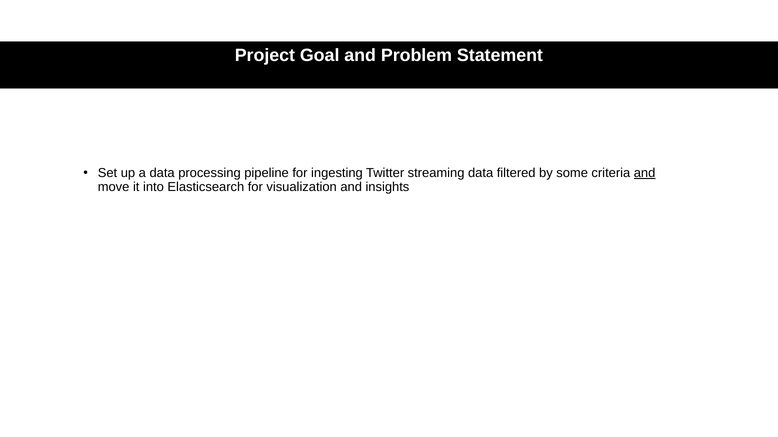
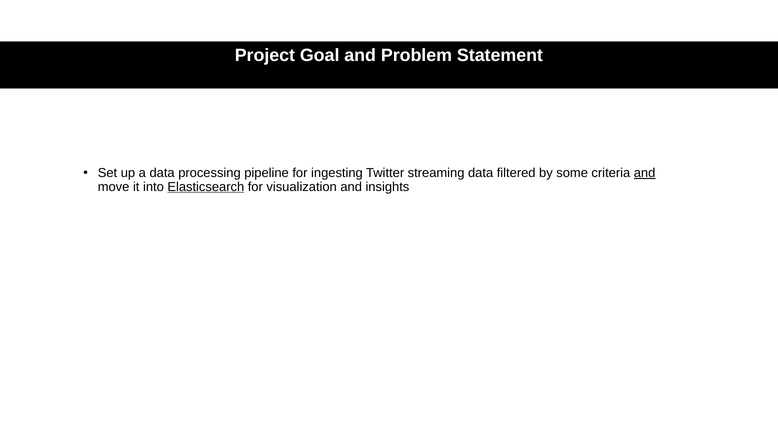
Elasticsearch underline: none -> present (206, 187)
